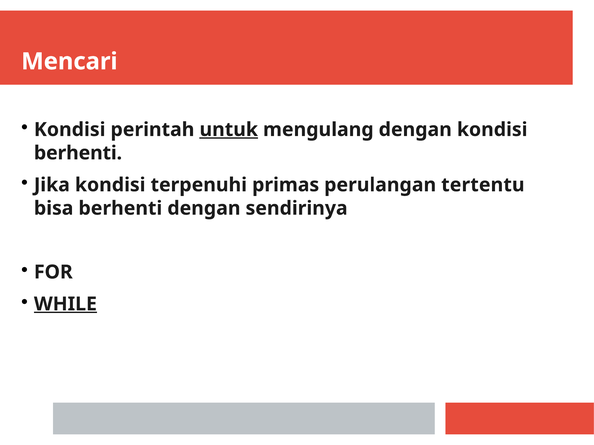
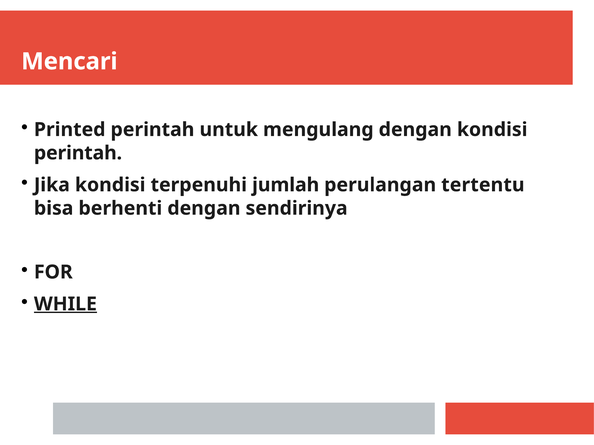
Kondisi: Kondisi -> Printed (70, 130)
untuk underline: present -> none (229, 130)
berhenti: berhenti -> perintah (78, 153)
primas: primas -> jumlah (286, 185)
